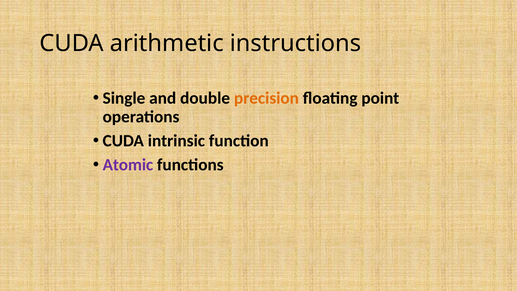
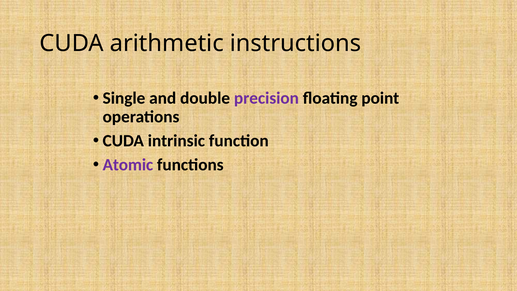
precision colour: orange -> purple (266, 98)
